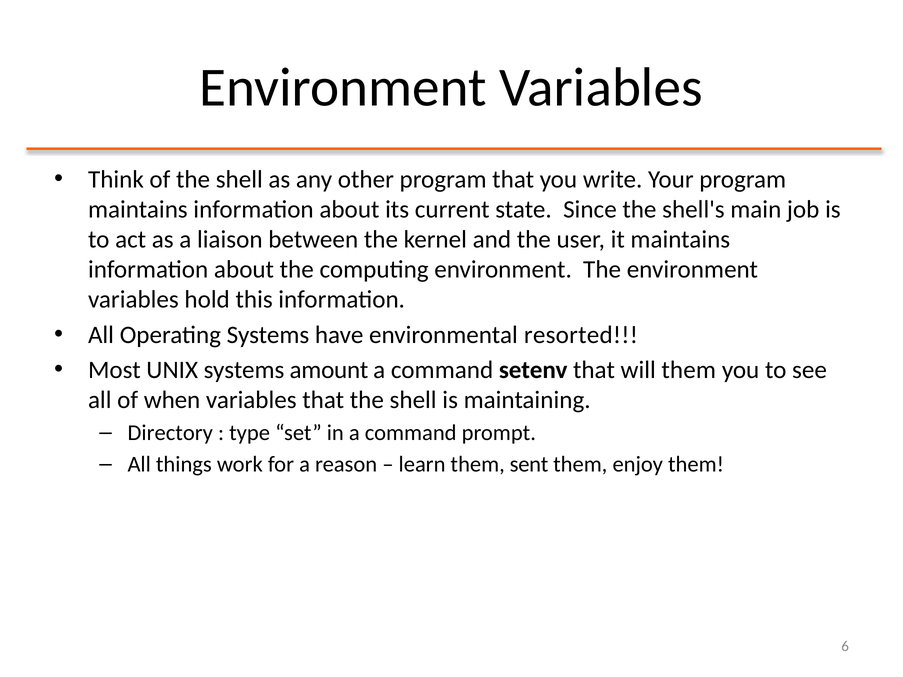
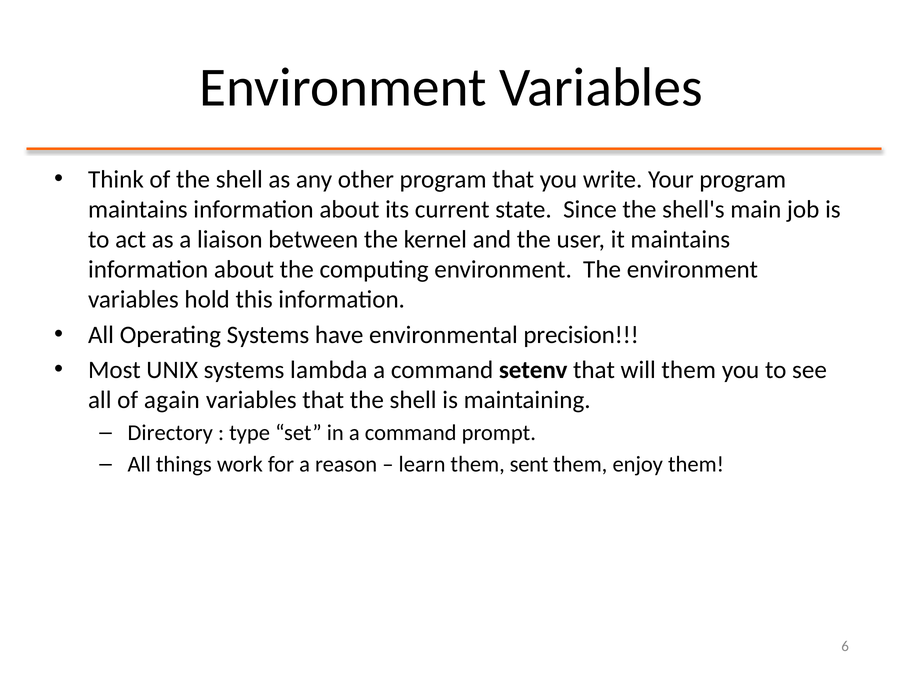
resorted: resorted -> precision (581, 335)
amount: amount -> lambda (329, 370)
when: when -> again (172, 400)
